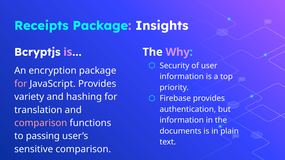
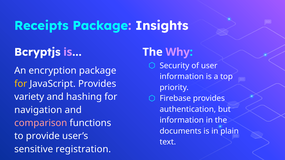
for colour: pink -> yellow (21, 84)
translation: translation -> navigation (38, 110)
passing: passing -> provide (43, 136)
sensitive comparison: comparison -> registration (83, 149)
